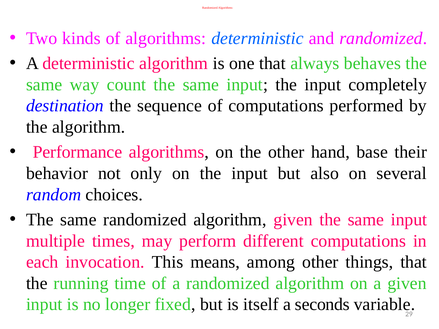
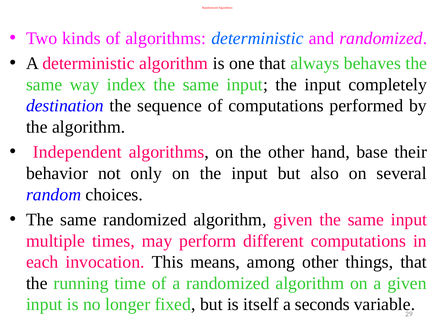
count: count -> index (126, 85)
Performance: Performance -> Independent (77, 152)
